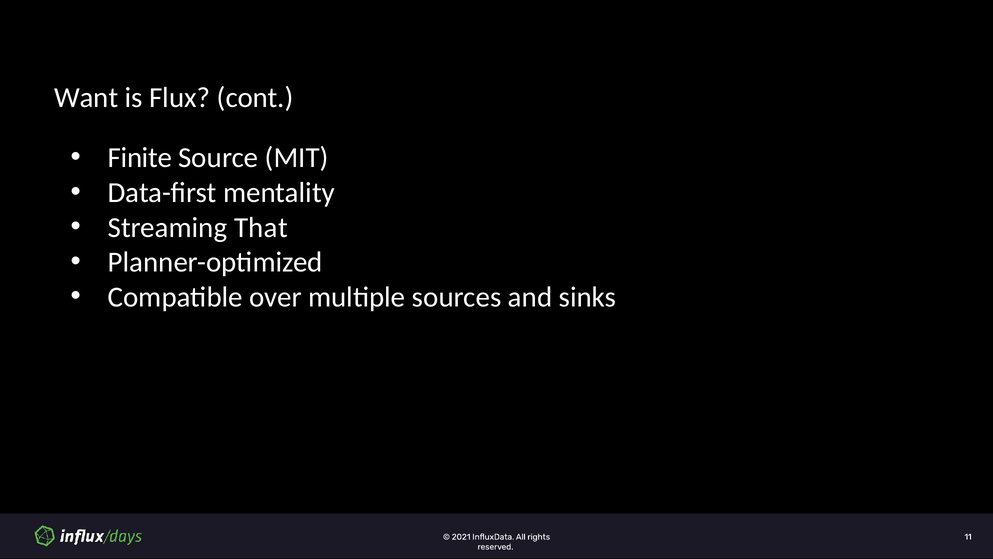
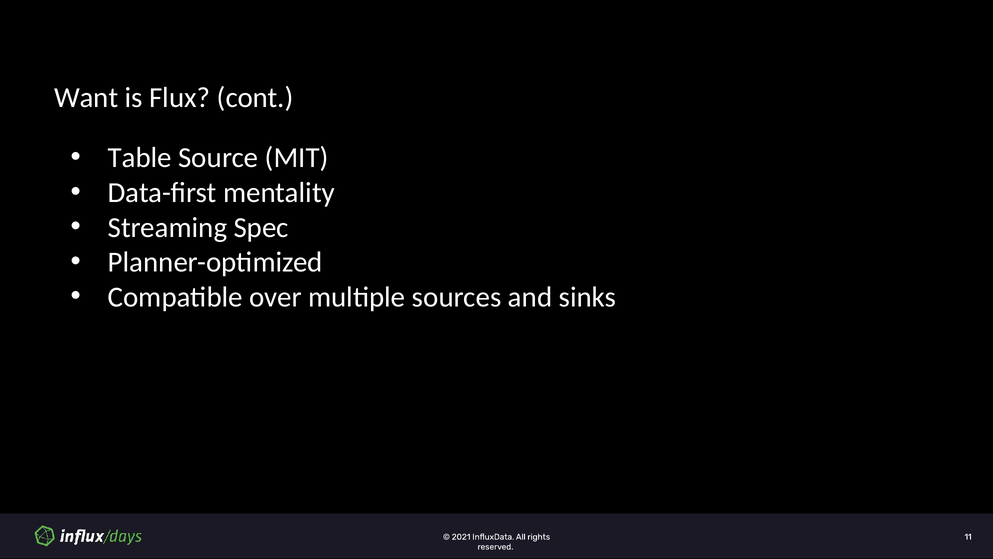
Finite: Finite -> Table (140, 158)
That: That -> Spec (261, 227)
